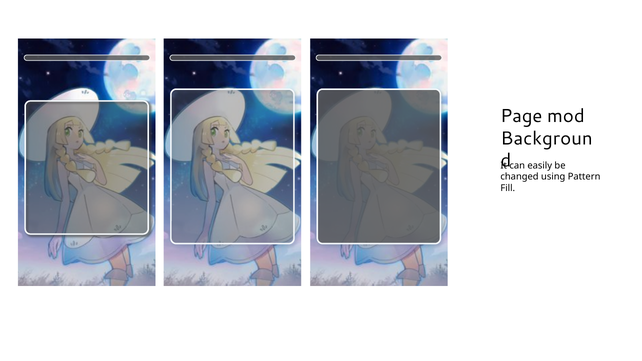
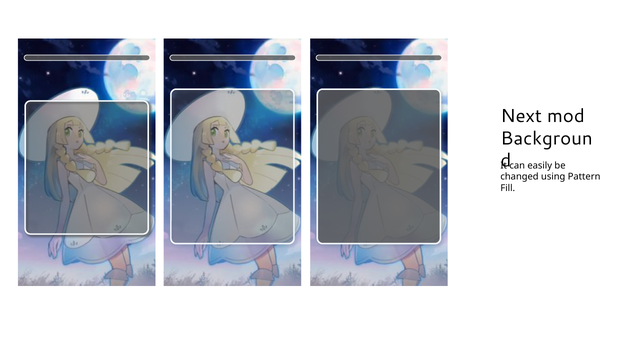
Page: Page -> Next (521, 116)
